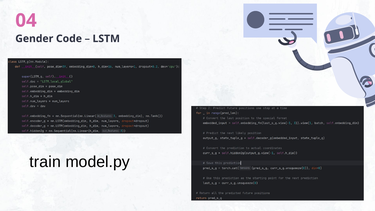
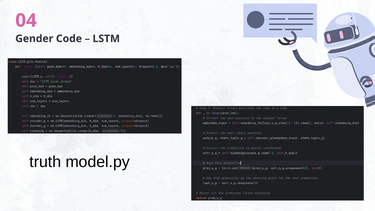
train: train -> truth (45, 162)
